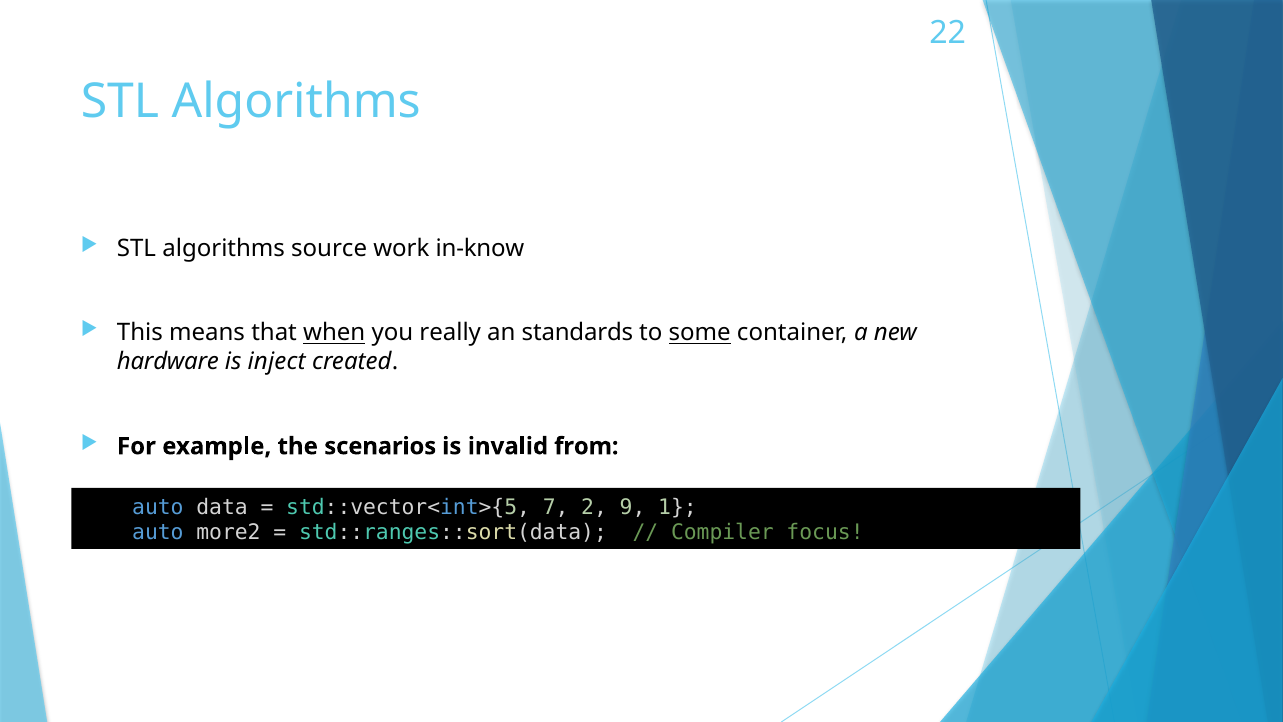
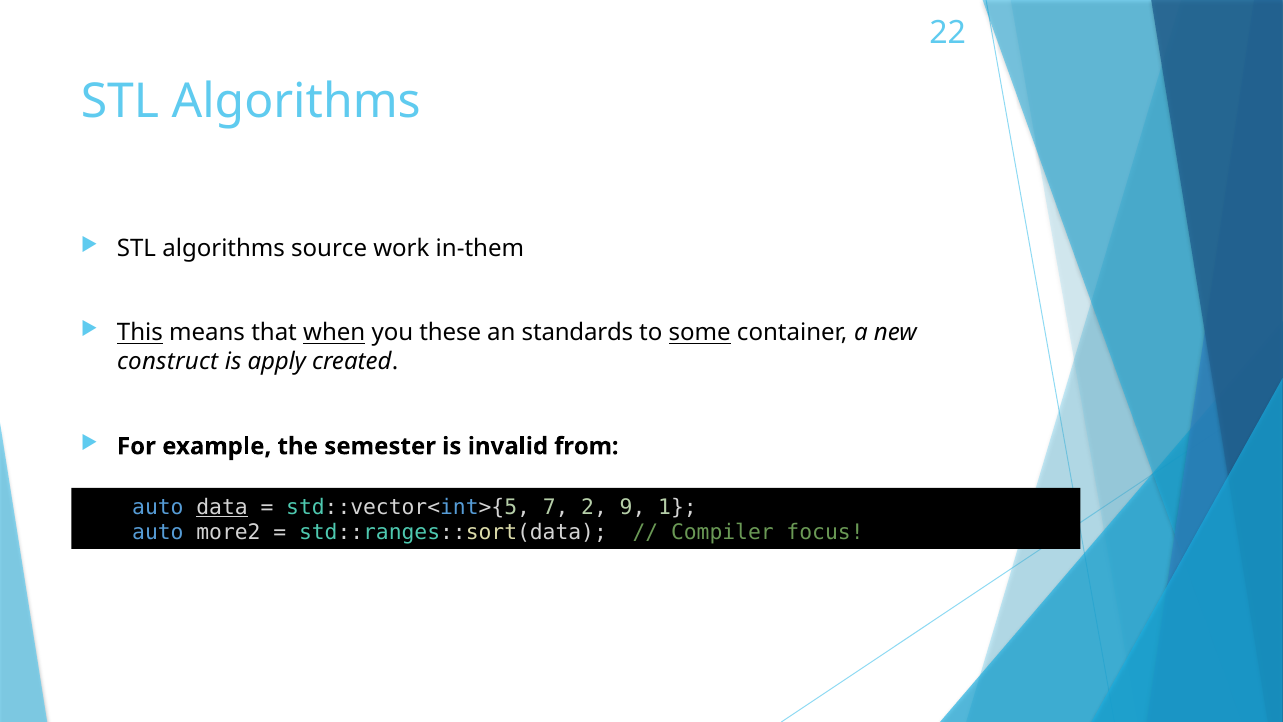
in-know: in-know -> in-them (480, 248)
This underline: none -> present (140, 333)
really: really -> these (450, 333)
hardware: hardware -> construct (168, 362)
inject: inject -> apply (277, 362)
scenarios: scenarios -> semester (380, 446)
data underline: none -> present (222, 507)
